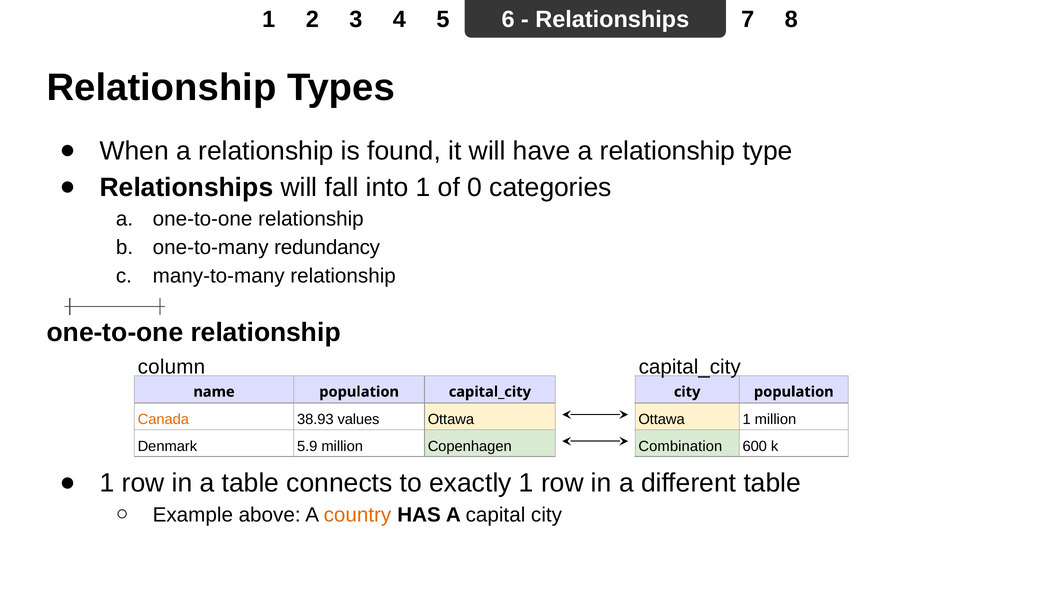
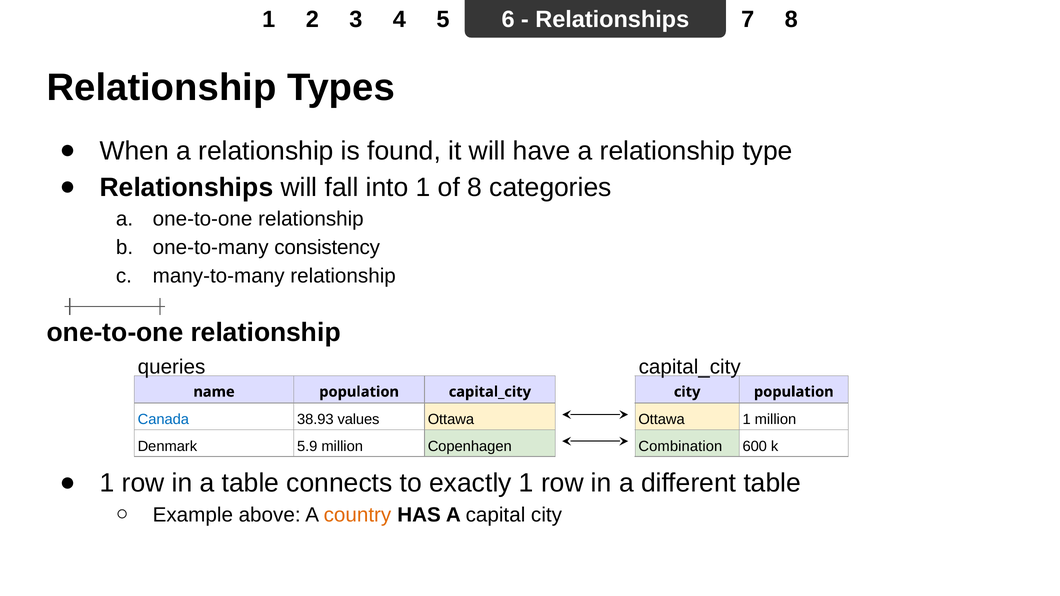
of 0: 0 -> 8 (475, 188)
redundancy: redundancy -> consistency (327, 248)
column: column -> queries (172, 367)
Canada colour: orange -> blue (163, 420)
